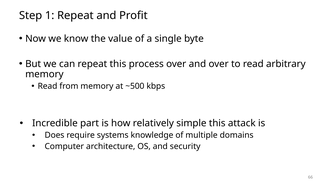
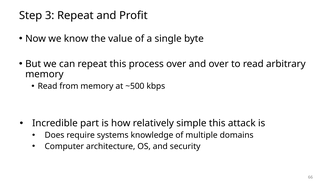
1: 1 -> 3 (50, 15)
